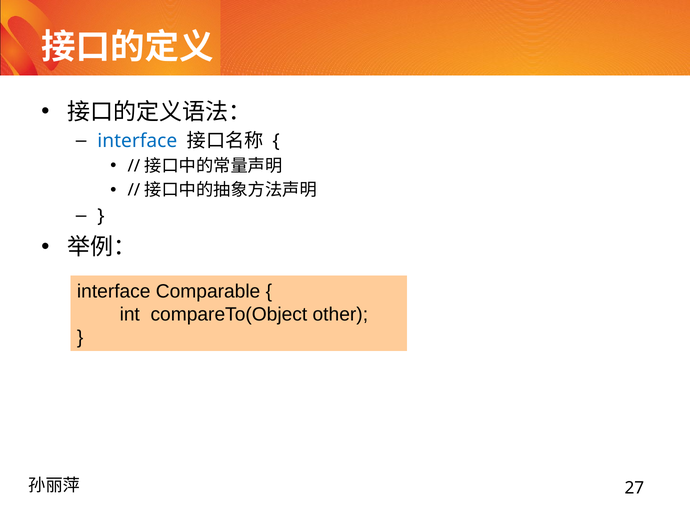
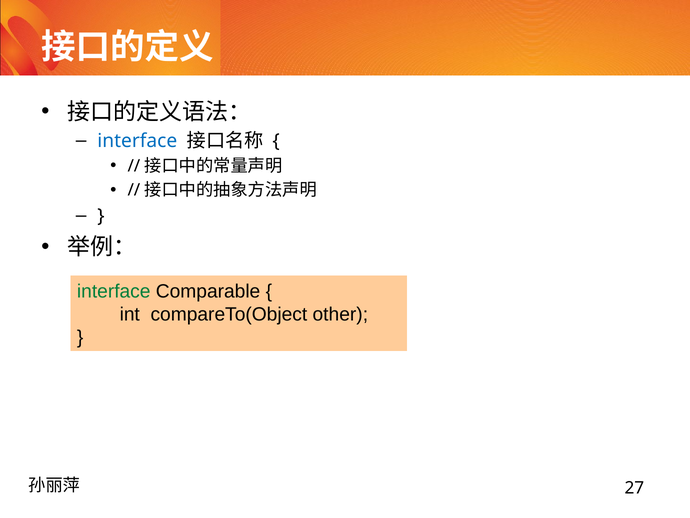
interface colour: black -> green (114, 291)
